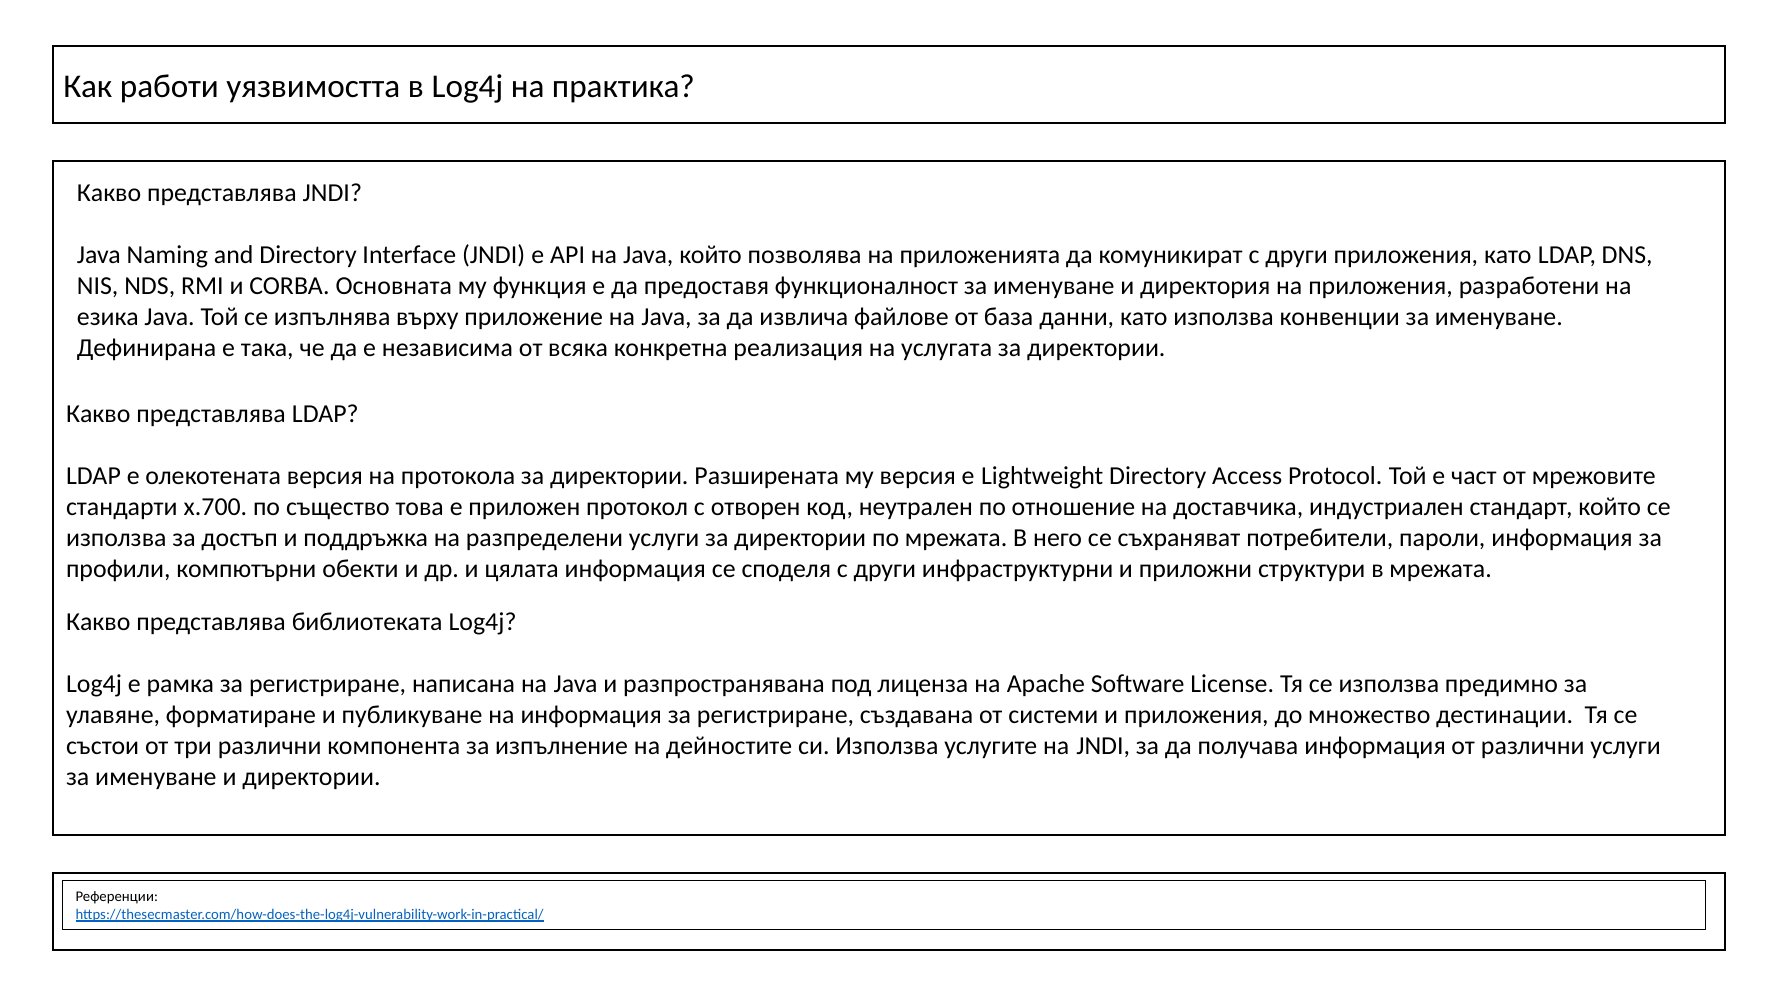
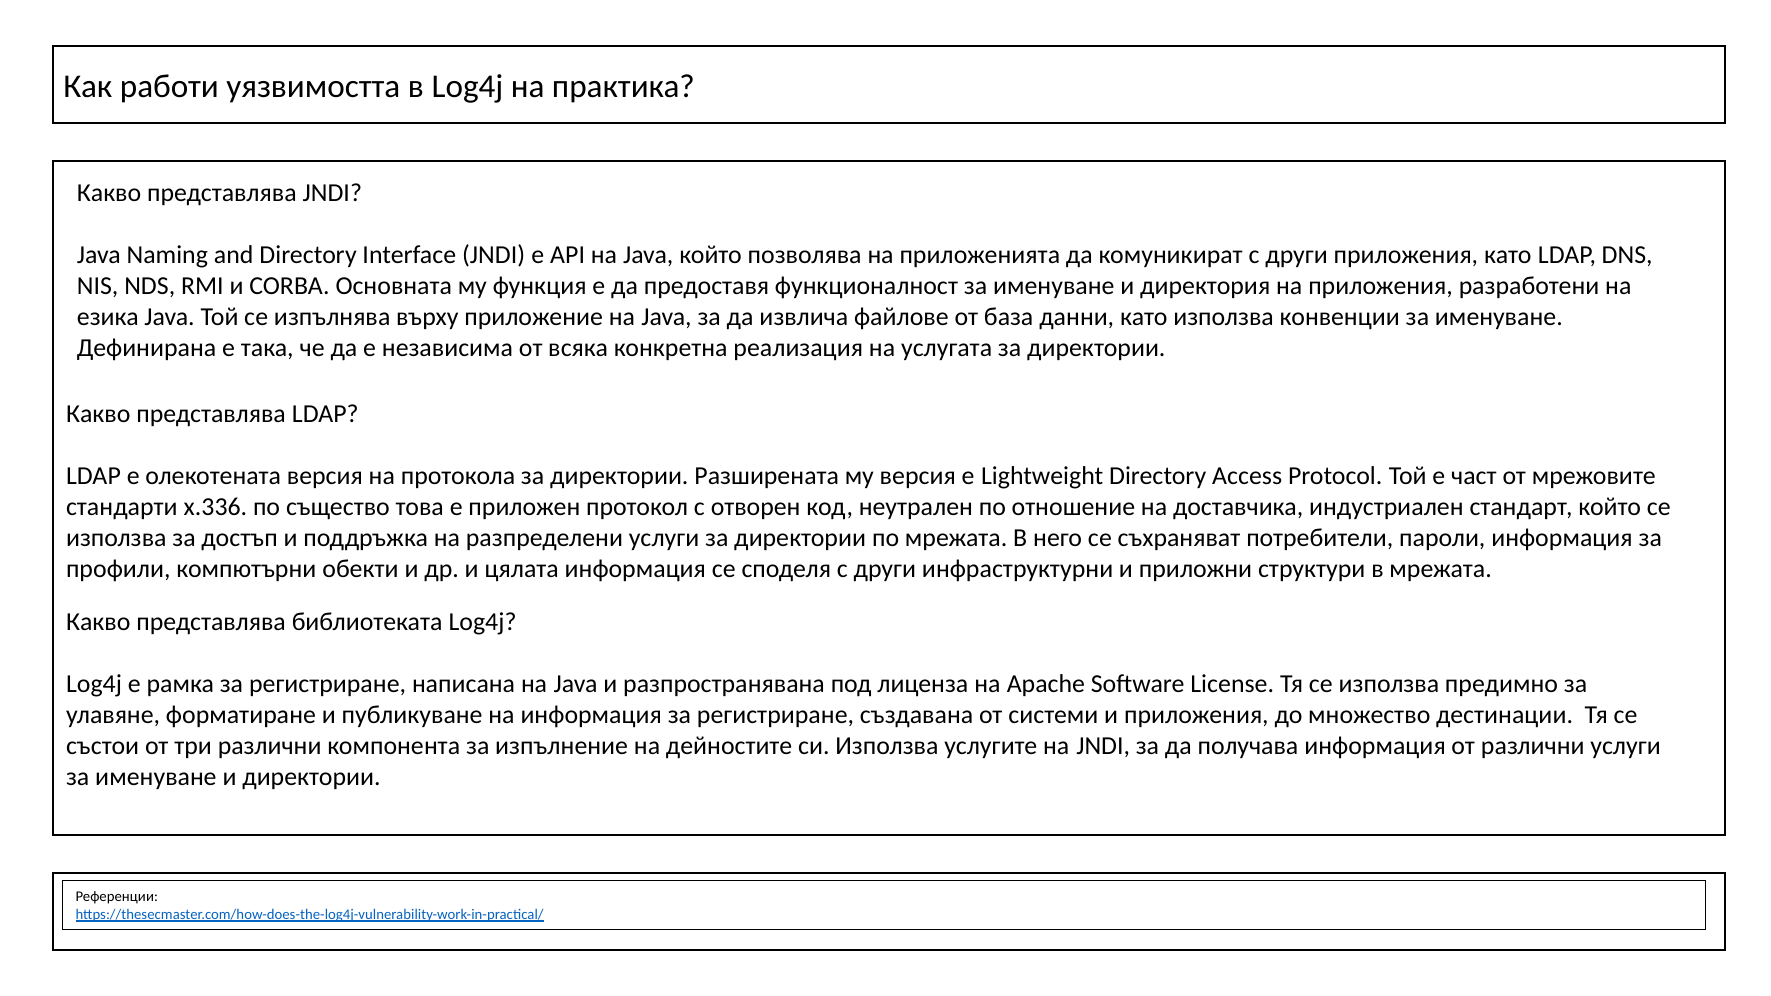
x.700: x.700 -> x.336 (215, 507)
